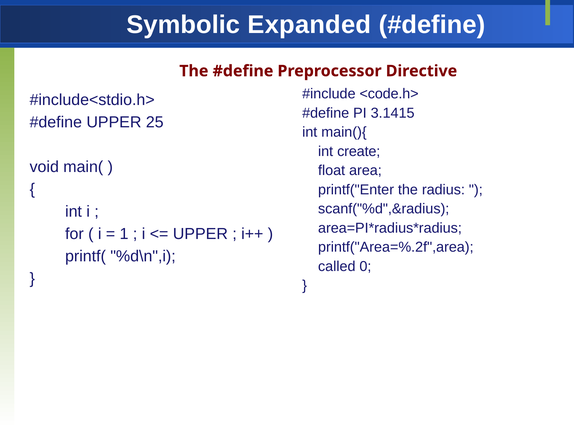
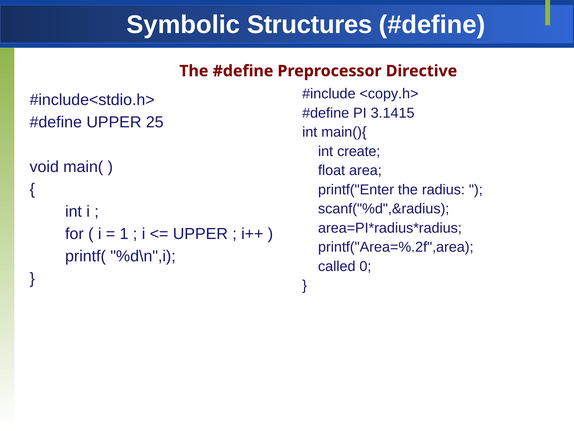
Expanded: Expanded -> Structures (310, 25)
<code.h>: <code.h> -> <copy.h> (389, 94)
